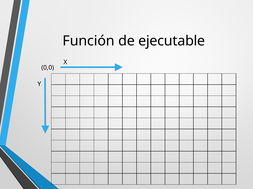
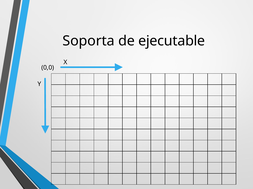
Función: Función -> Soporta (89, 41)
